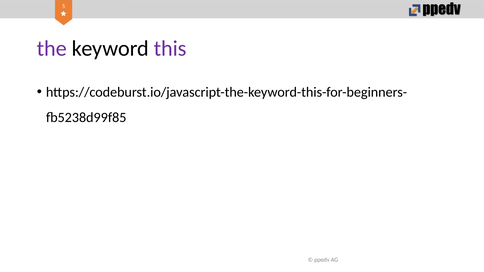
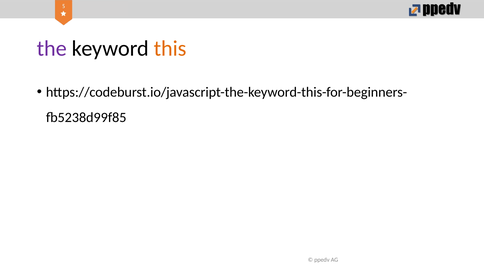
this colour: purple -> orange (170, 49)
